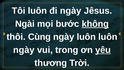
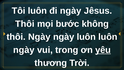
Ngài: Ngài -> Thôi (25, 24)
không underline: present -> none (95, 24)
thôi Cùng: Cùng -> Ngày (39, 37)
